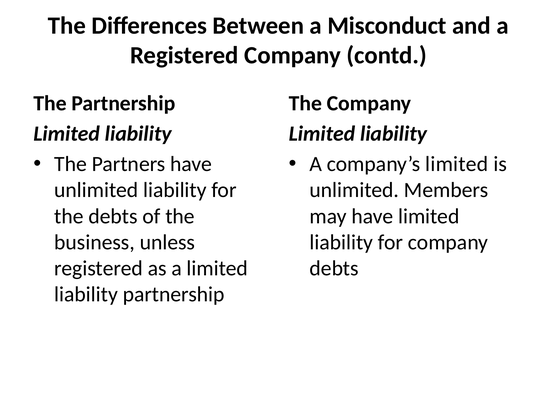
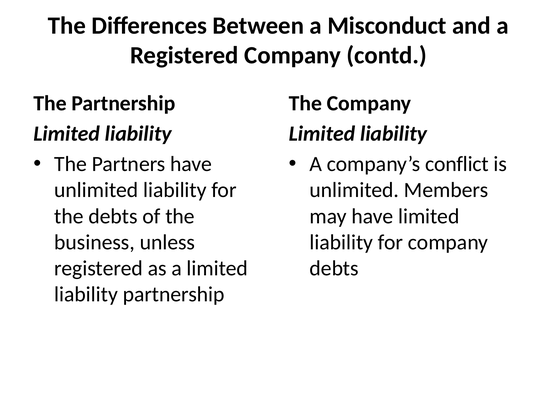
company’s limited: limited -> conflict (457, 164)
